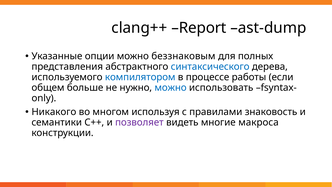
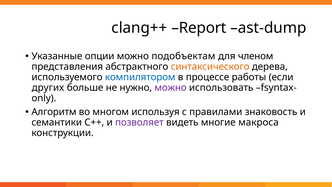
беззнаковым: беззнаковым -> подобъектам (183, 56)
полных: полных -> членом (256, 56)
синтаксического colour: blue -> orange (210, 67)
общем: общем -> других (48, 88)
можно colour: blue -> purple (171, 88)
Никакого: Никакого -> Алгоритм (54, 112)
